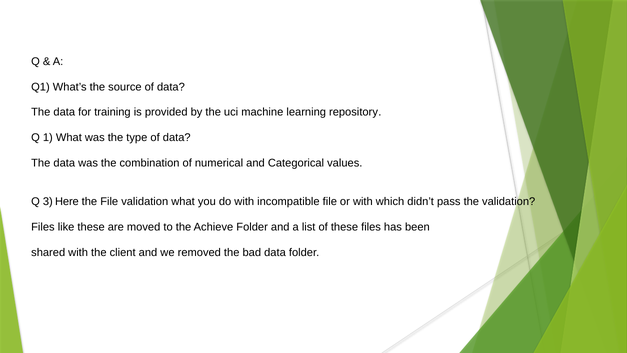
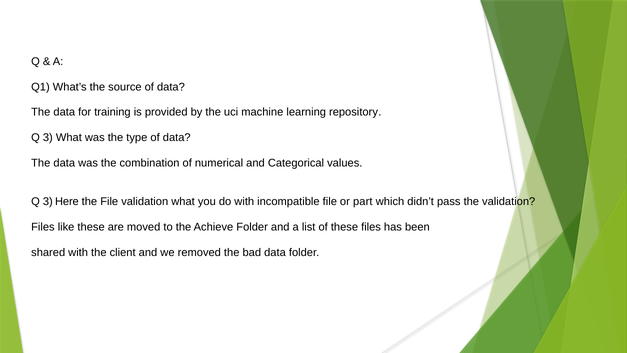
1: 1 -> 3 (48, 138)
or with: with -> part (363, 202)
